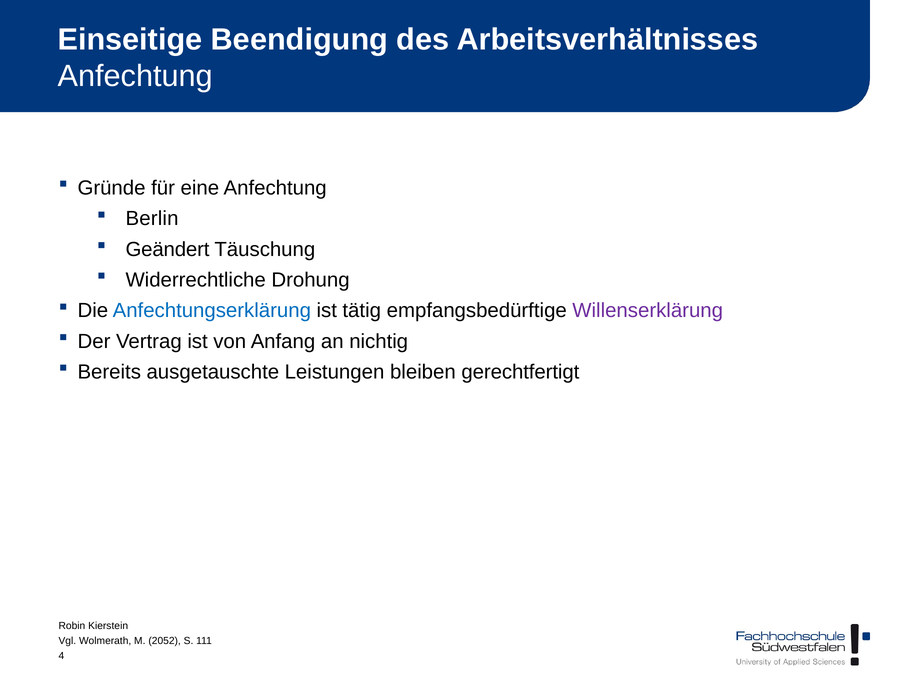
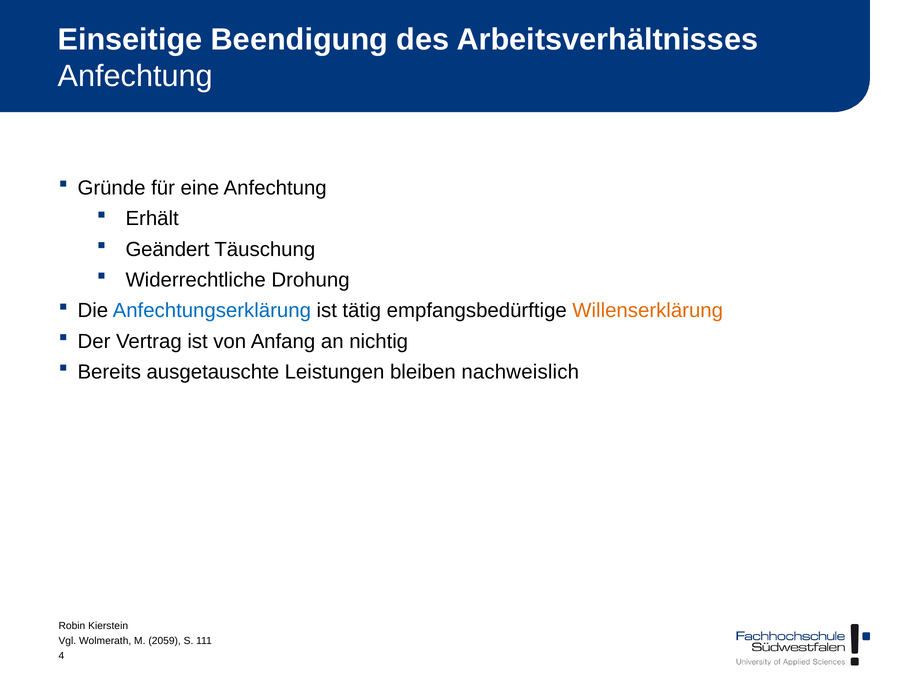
Berlin: Berlin -> Erhält (152, 219)
Willenserklärung colour: purple -> orange (648, 311)
gerechtfertigt: gerechtfertigt -> nachweislich (520, 372)
2052: 2052 -> 2059 (165, 641)
